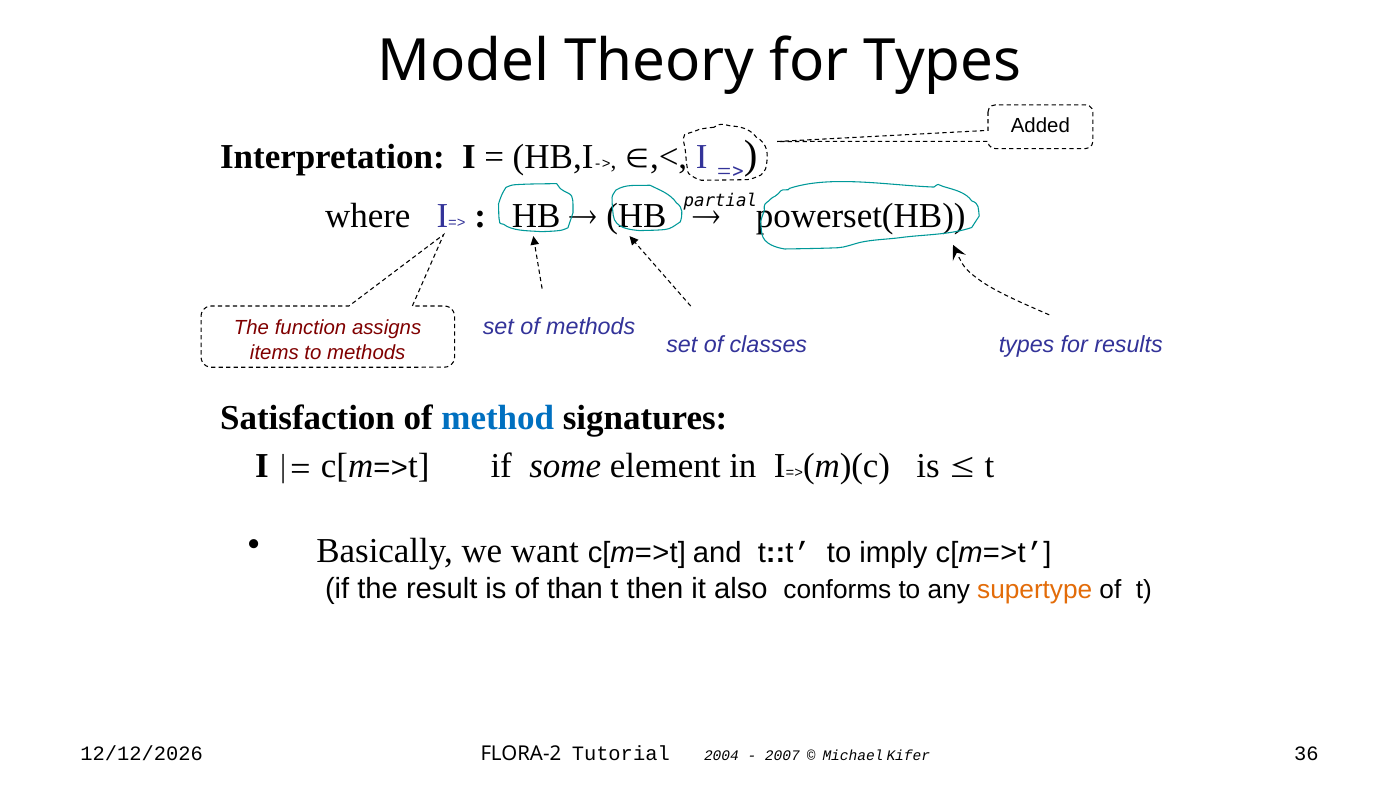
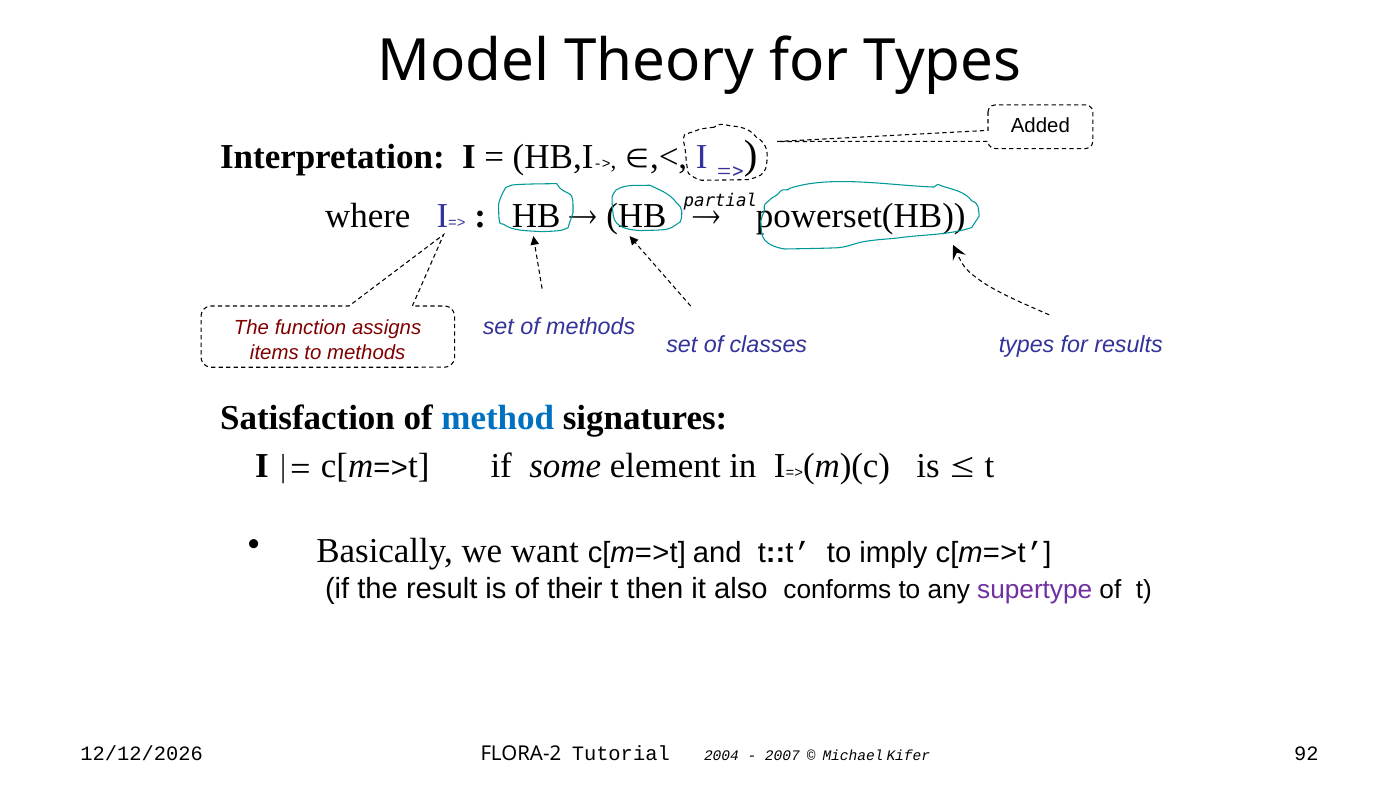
than: than -> their (575, 589)
supertype colour: orange -> purple (1035, 590)
36: 36 -> 92 (1306, 753)
